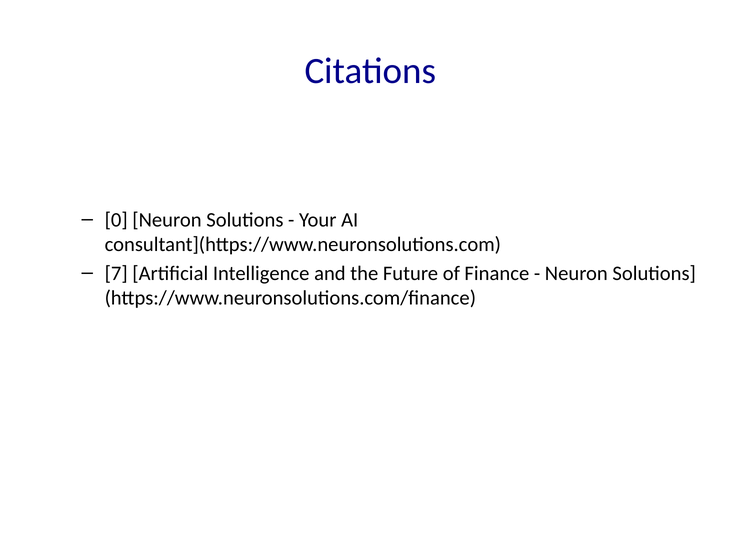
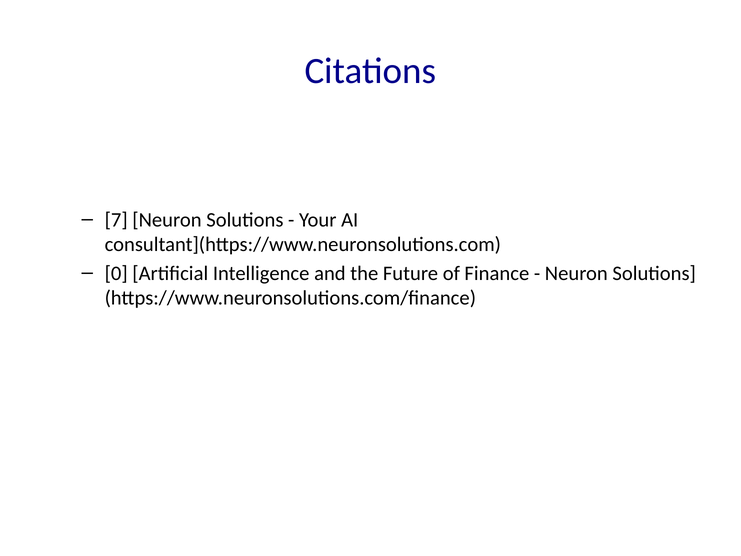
0: 0 -> 7 (116, 220)
7: 7 -> 0 (116, 273)
